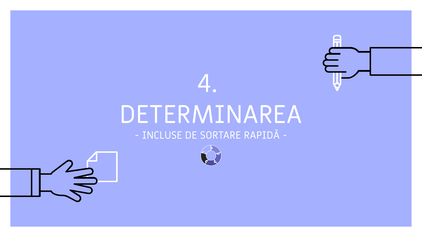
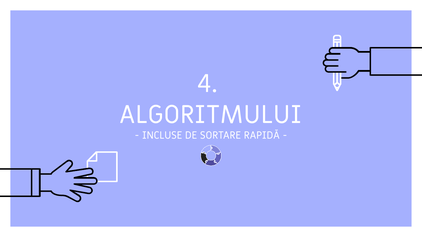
DETERMINAREA: DETERMINAREA -> ALGORITMULUI (211, 115)
